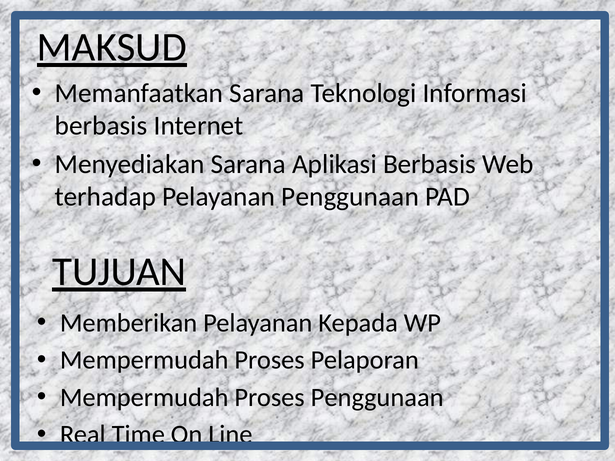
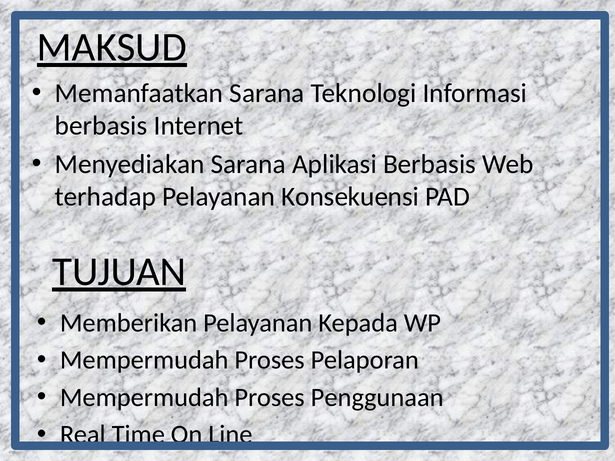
Pelayanan Penggunaan: Penggunaan -> Konsekuensi (350, 197)
